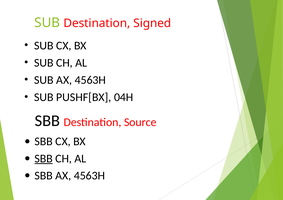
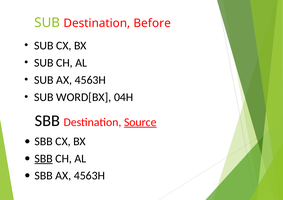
Signed: Signed -> Before (152, 23)
PUSHF[BX: PUSHF[BX -> WORD[BX (84, 97)
Source underline: none -> present (140, 122)
